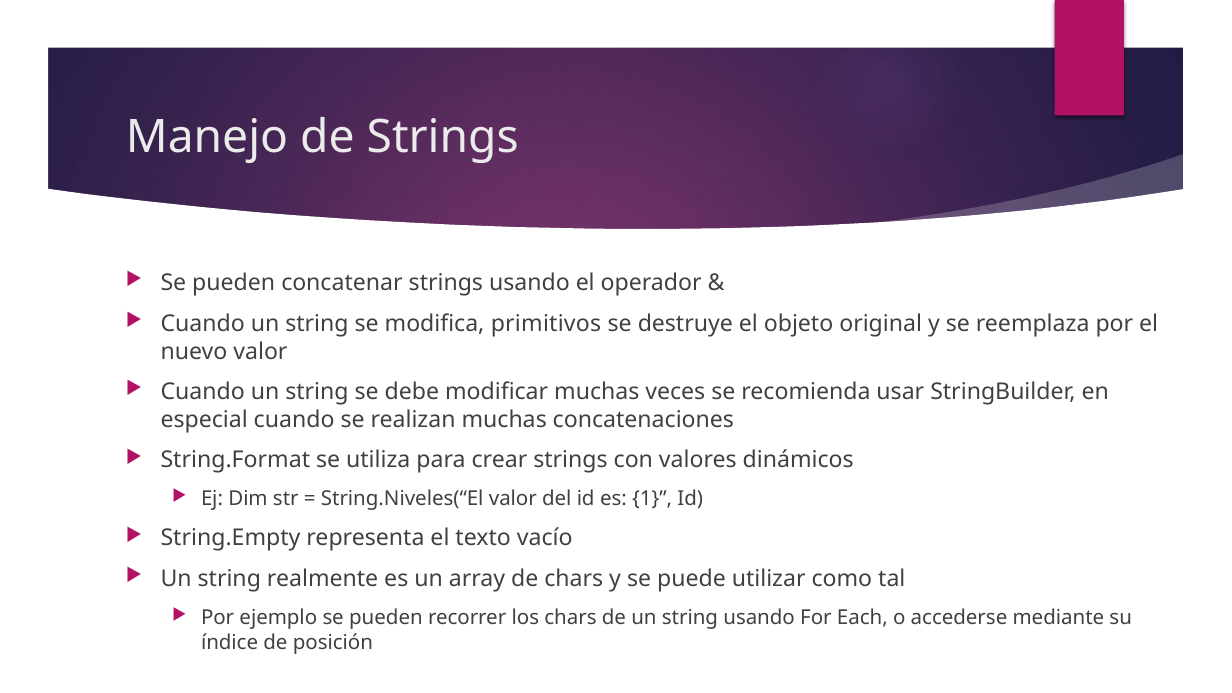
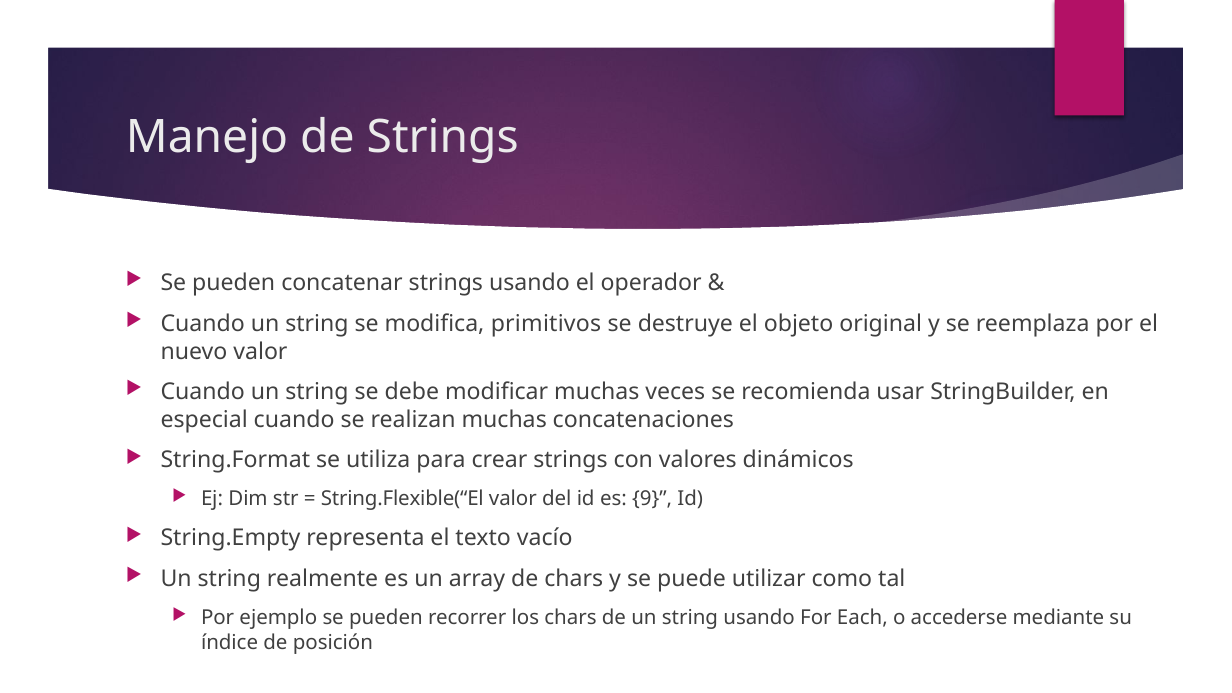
String.Niveles(“El: String.Niveles(“El -> String.Flexible(“El (402, 499)
1: 1 -> 9 (652, 499)
